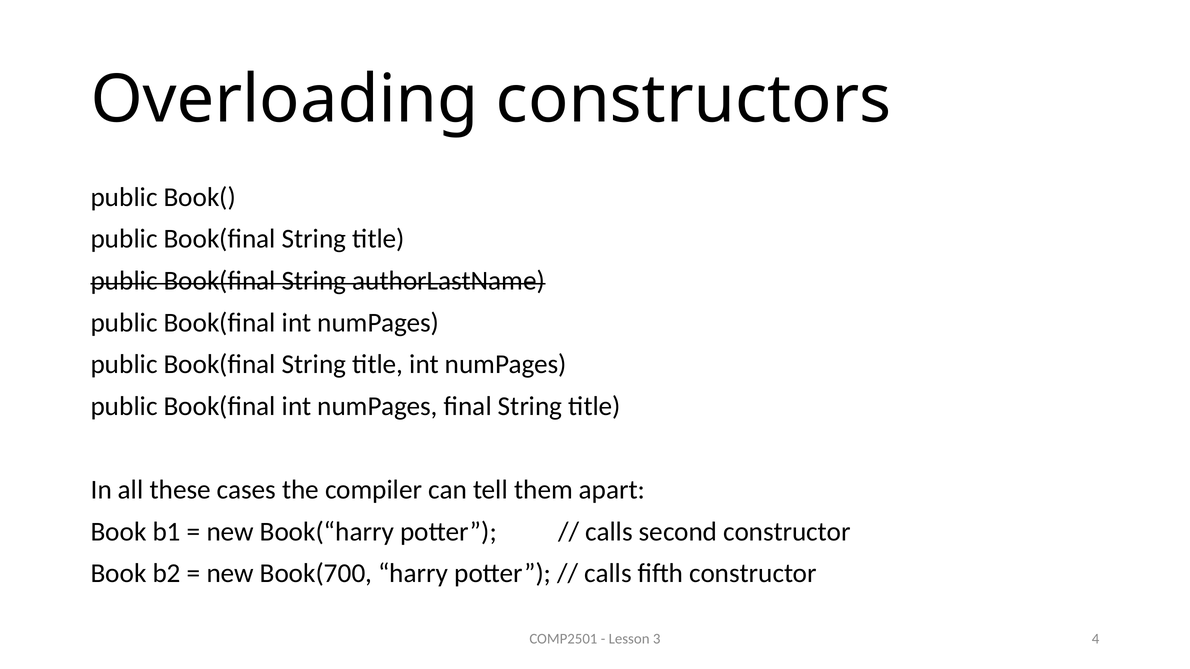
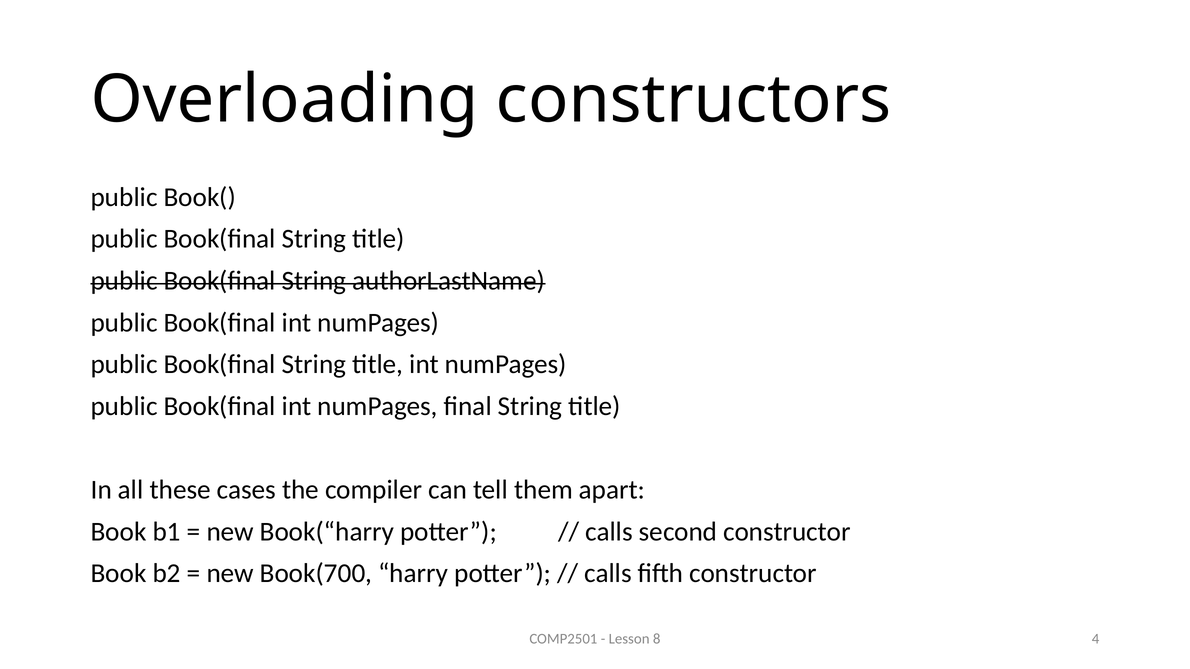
3: 3 -> 8 (657, 639)
